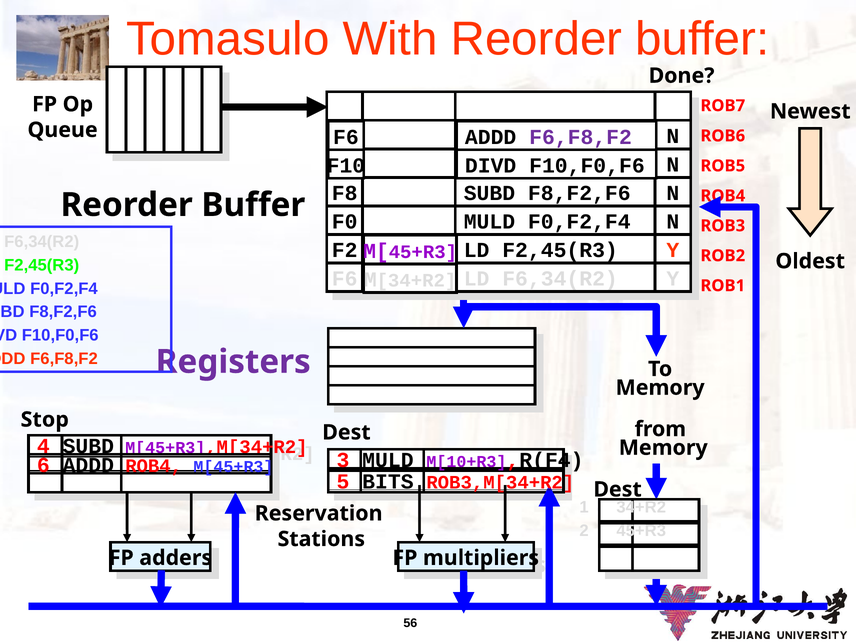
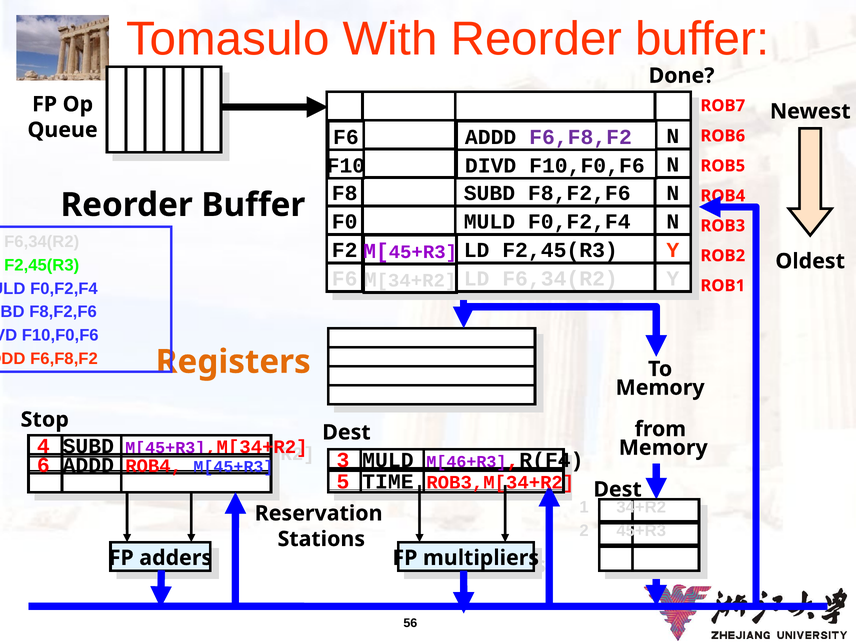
Registers colour: purple -> orange (233, 362)
M[10+R3: M[10+R3 -> M[46+R3 (466, 462)
BITS: BITS -> TIME (388, 482)
